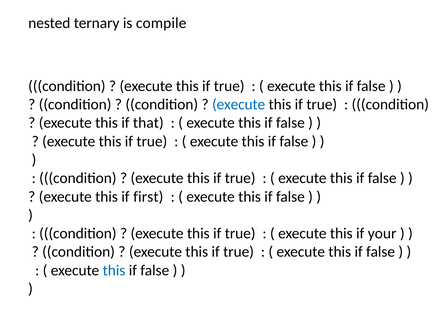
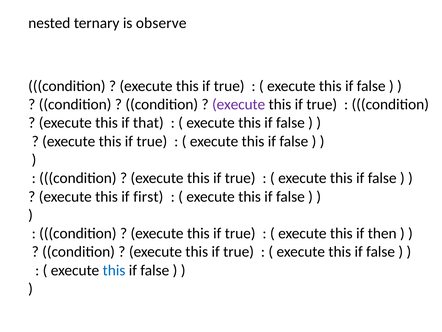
compile: compile -> observe (161, 23)
execute colour: blue -> purple (239, 104)
your: your -> then (382, 233)
